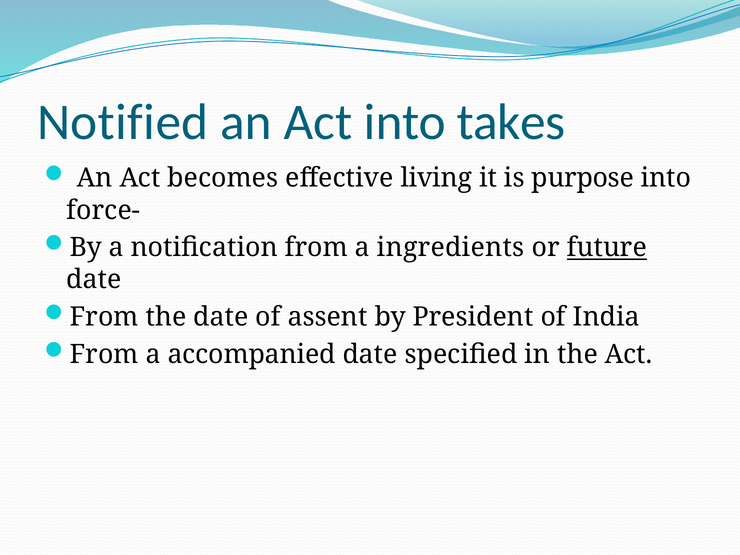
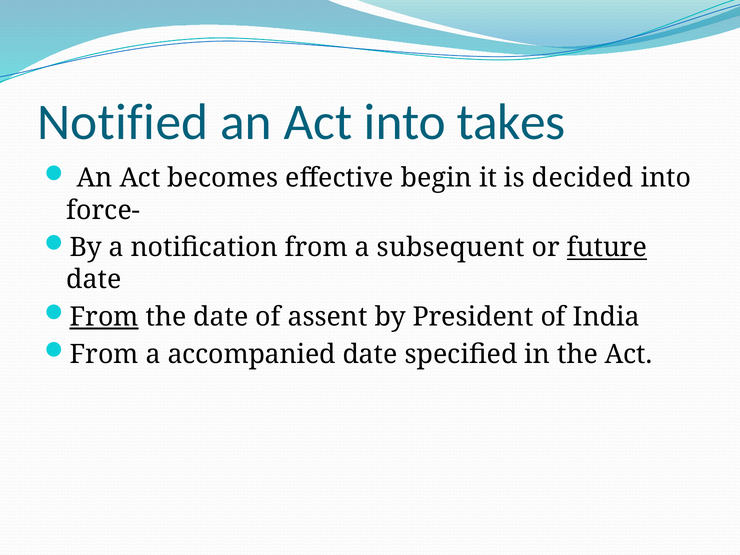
living: living -> begin (436, 178)
purpose: purpose -> decided (582, 178)
ingredients: ingredients -> subsequent (451, 248)
From underline: none -> present (104, 317)
